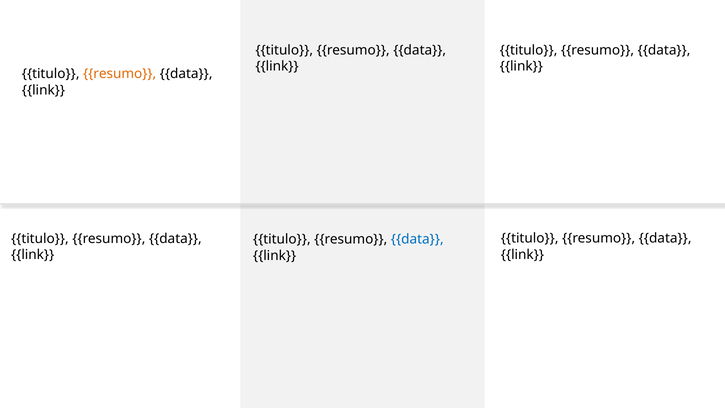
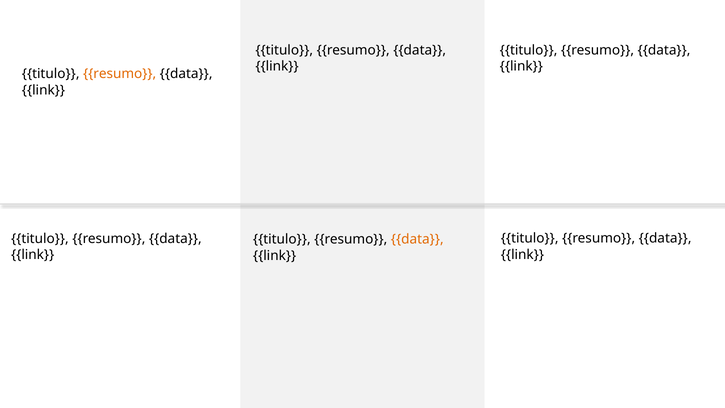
data colour: blue -> orange (417, 239)
